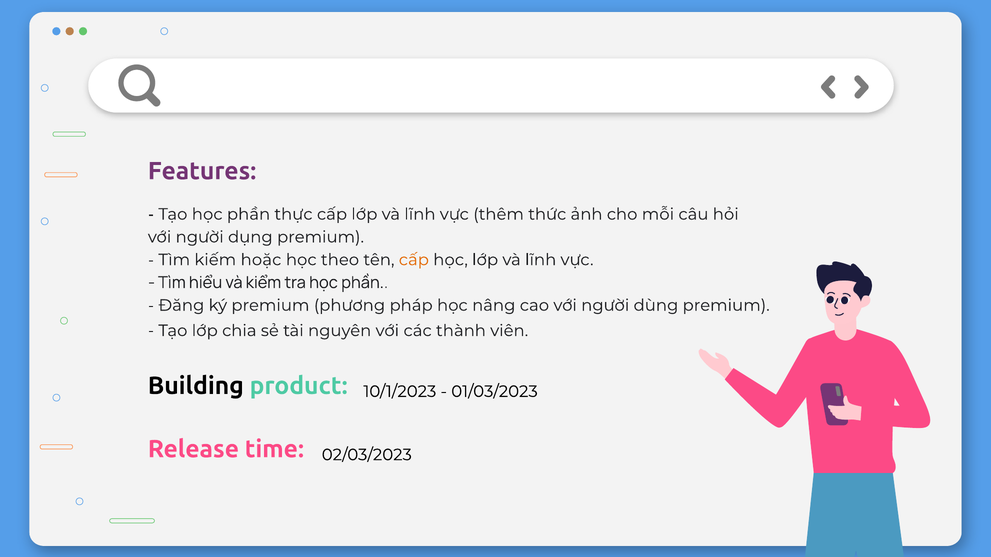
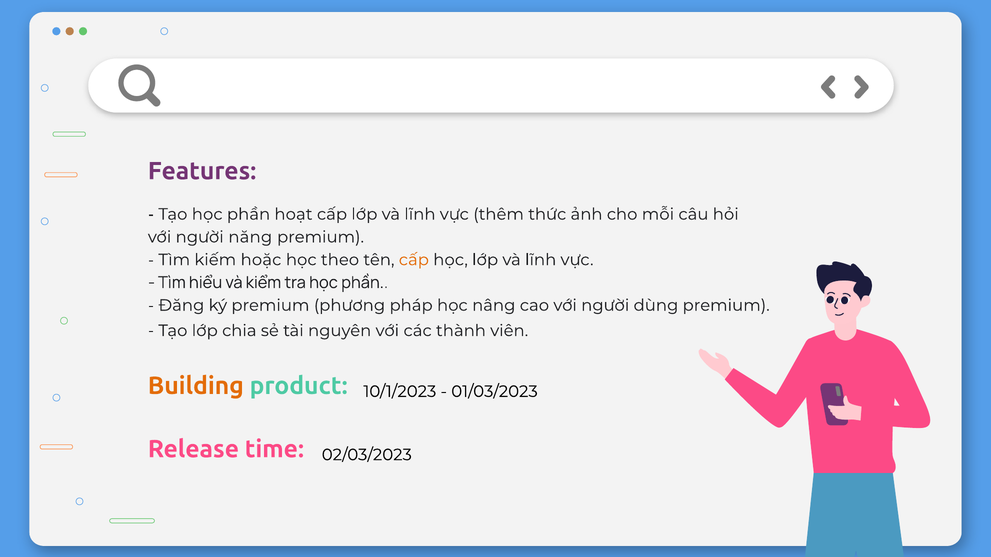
thực: thực -> hoạt (293, 214)
dụng: dụng -> năng (250, 237)
Building colour: black -> orange (196, 386)
